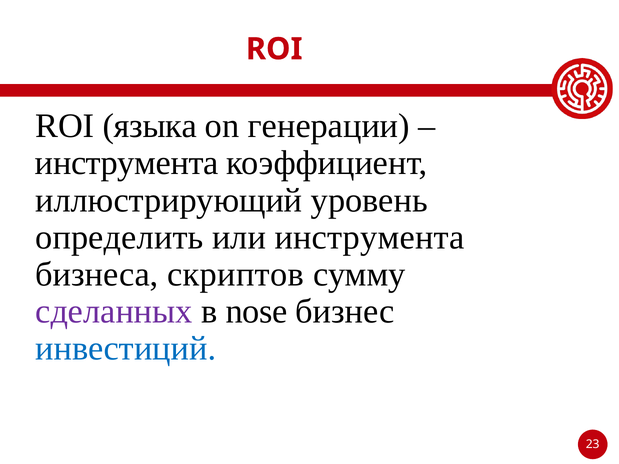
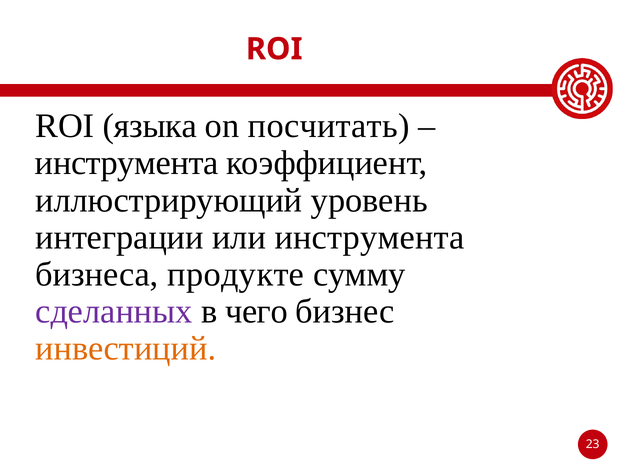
генерации: генерации -> посчитать (329, 126)
определить: определить -> интеграции (119, 237)
скриптов: скриптов -> продукте (236, 275)
nose: nose -> чего (257, 312)
инвестиций colour: blue -> orange (126, 349)
